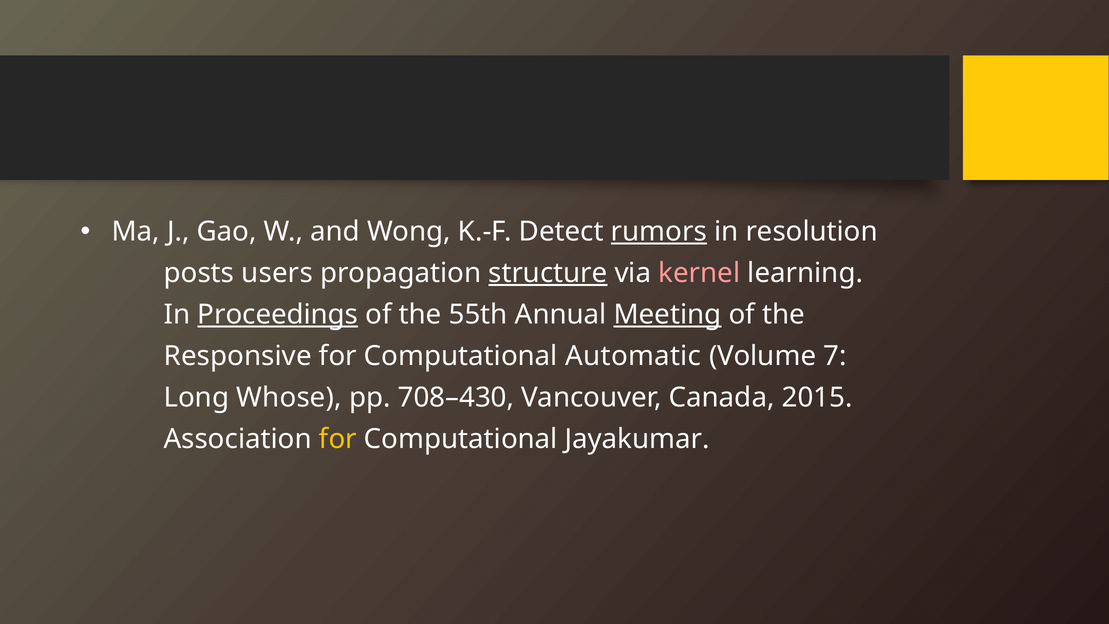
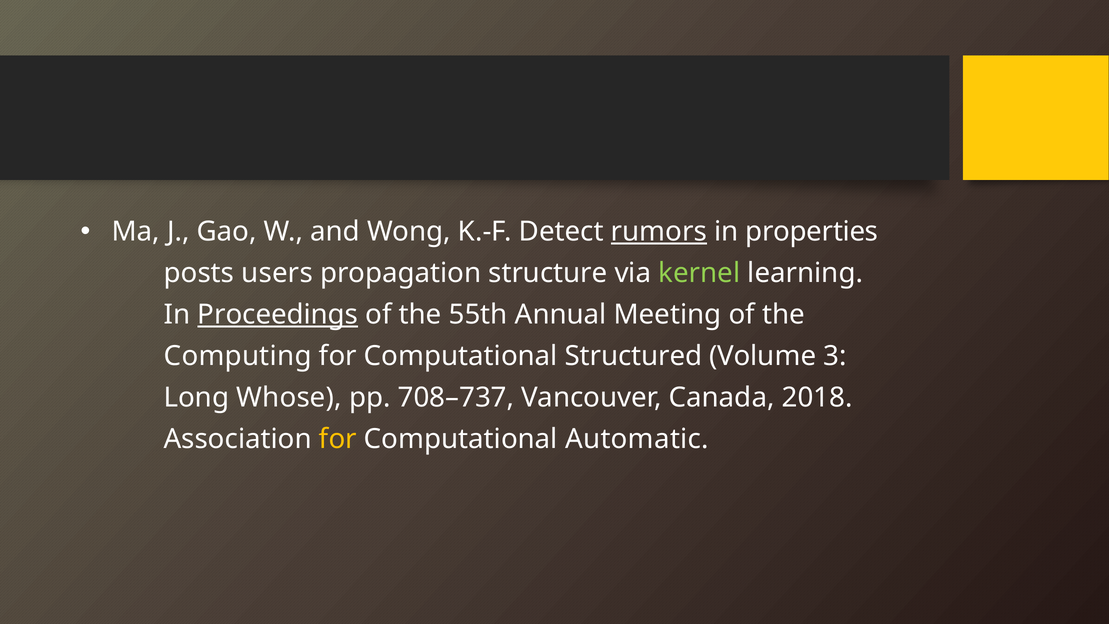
resolution: resolution -> properties (812, 232)
structure underline: present -> none (548, 273)
kernel colour: pink -> light green (699, 273)
Meeting underline: present -> none (668, 315)
Responsive: Responsive -> Computing (238, 356)
Automatic: Automatic -> Structured (633, 356)
7: 7 -> 3 (835, 356)
708–430: 708–430 -> 708–737 (456, 397)
2015: 2015 -> 2018 (817, 397)
Jayakumar: Jayakumar -> Automatic (637, 439)
